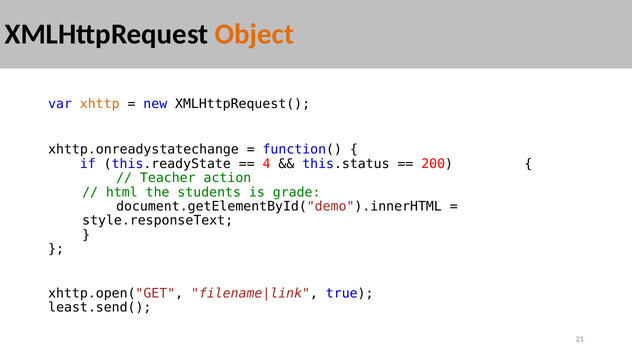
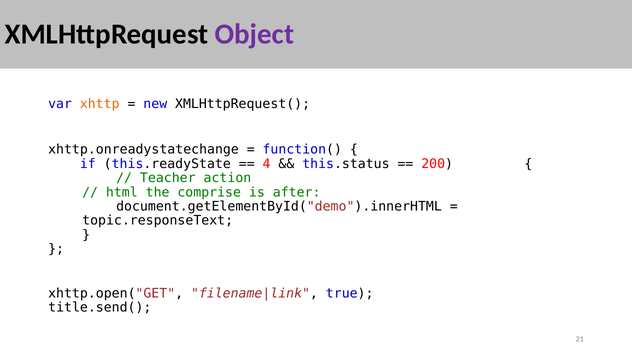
Object colour: orange -> purple (254, 34)
students: students -> comprise (209, 193)
grade: grade -> after (297, 193)
style.responseText: style.responseText -> topic.responseText (158, 221)
least.send(: least.send( -> title.send( (100, 308)
